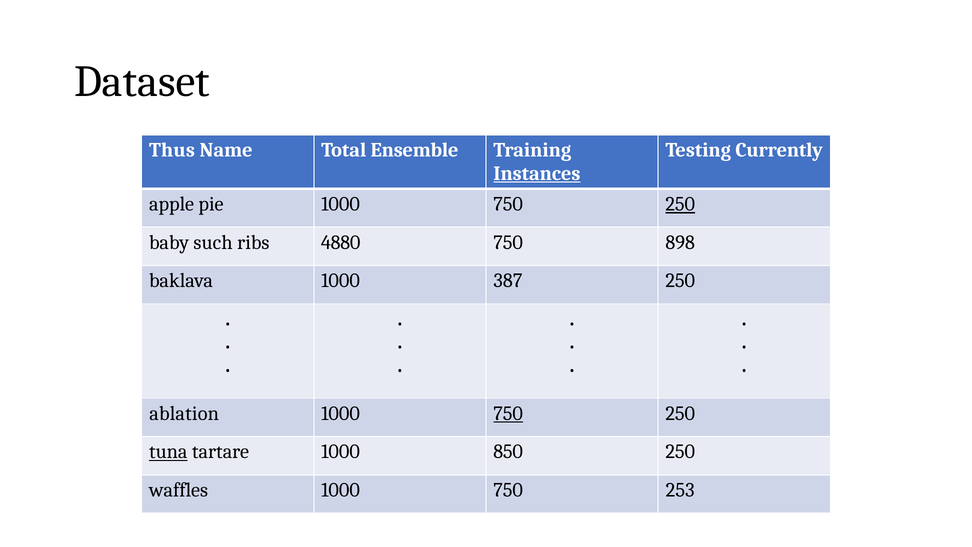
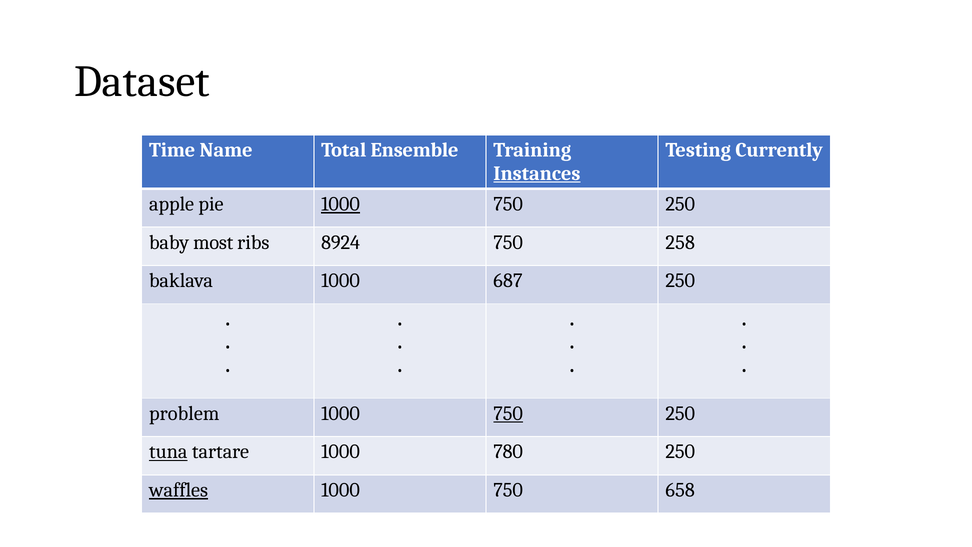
Thus: Thus -> Time (172, 150)
1000 underline: none -> present (341, 204)
250 underline: present -> none (680, 204)
such: such -> most (213, 242)
4880: 4880 -> 8924 (341, 242)
898: 898 -> 258 (680, 242)
387: 387 -> 687 (508, 281)
ablation: ablation -> problem (184, 413)
850: 850 -> 780 (508, 452)
waffles underline: none -> present (178, 490)
253: 253 -> 658 (680, 490)
